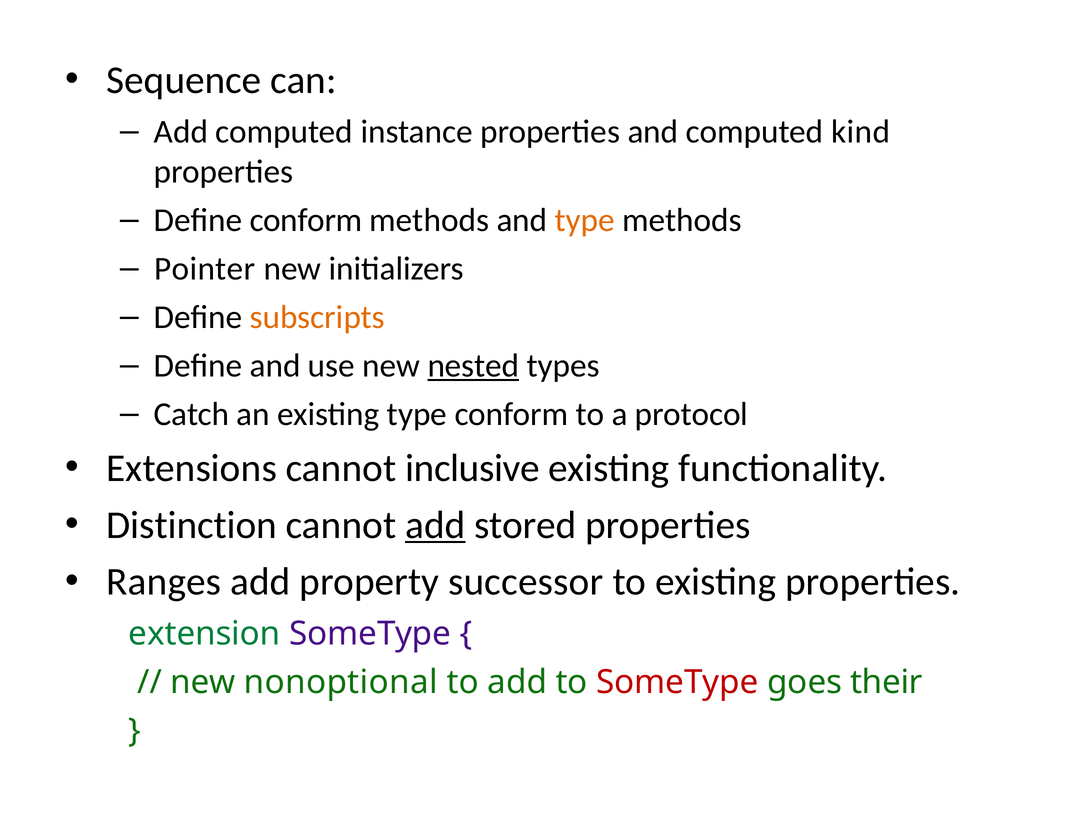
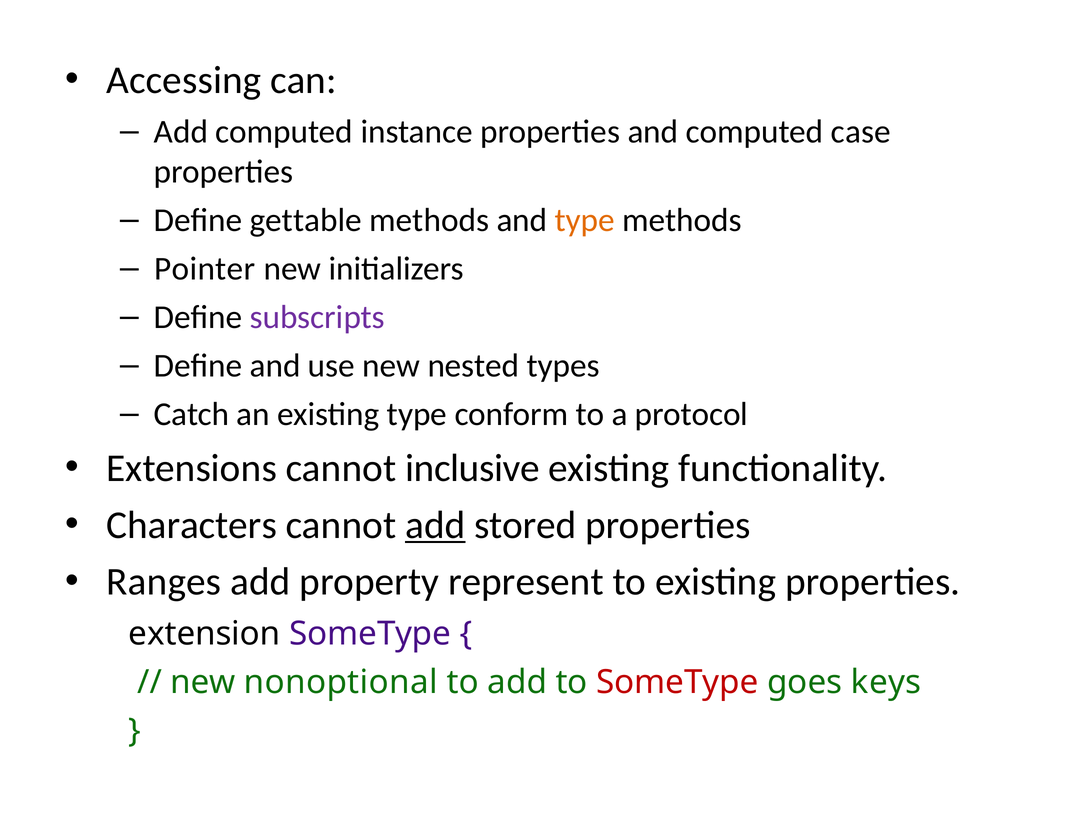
Sequence: Sequence -> Accessing (184, 80)
kind: kind -> case (861, 132)
Define conform: conform -> gettable (306, 220)
subscripts colour: orange -> purple (317, 317)
nested underline: present -> none (473, 366)
Distinction: Distinction -> Characters (192, 525)
successor: successor -> represent (526, 582)
extension colour: green -> black (205, 633)
their: their -> keys (886, 682)
